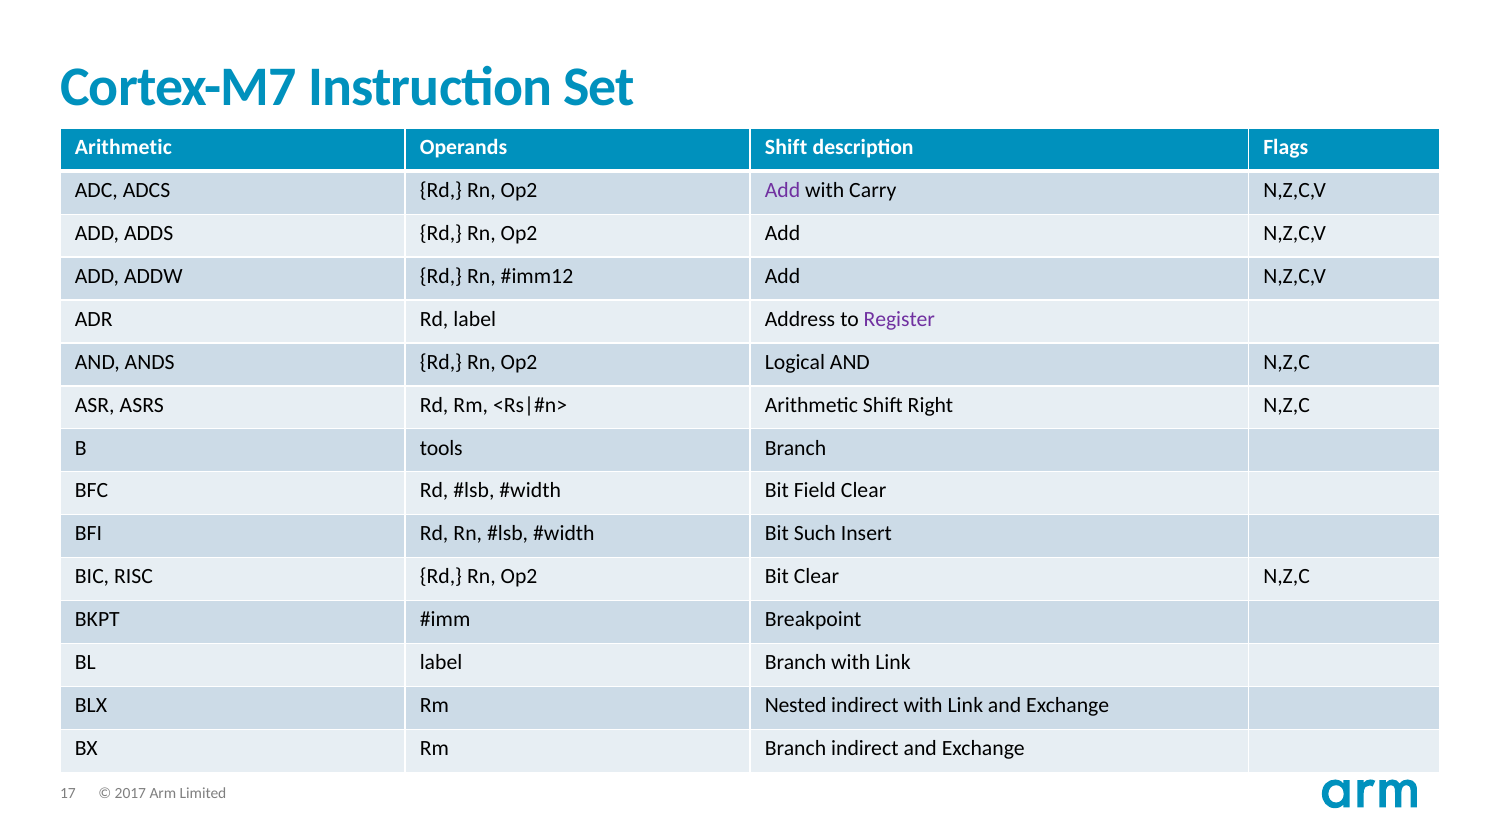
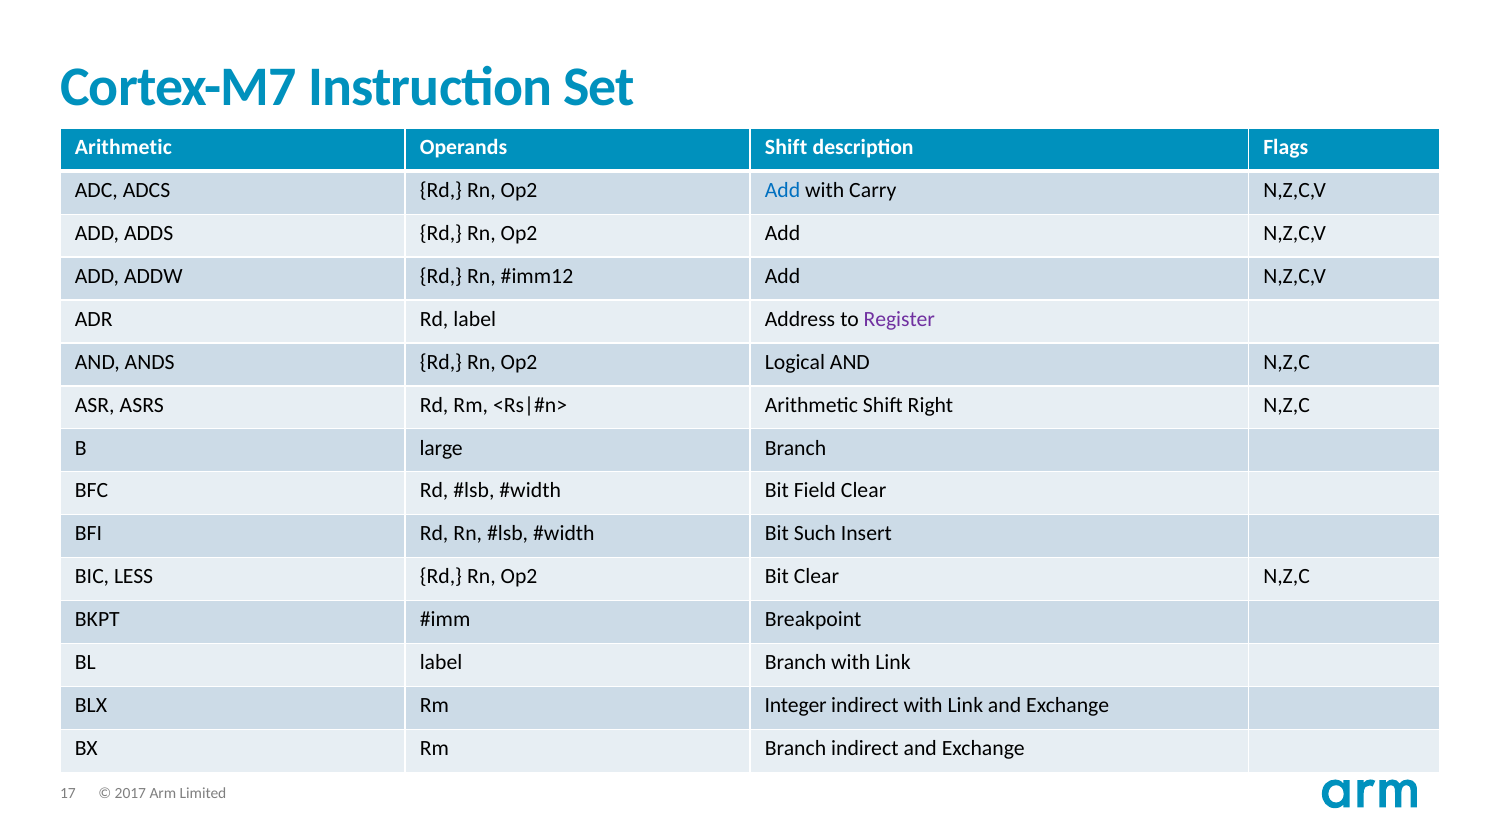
Add colour: purple -> blue (782, 190)
tools: tools -> large (441, 448)
RISC: RISC -> LESS (134, 577)
Nested: Nested -> Integer (796, 706)
